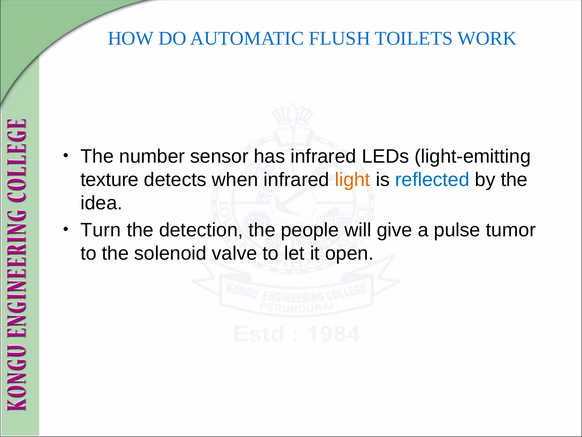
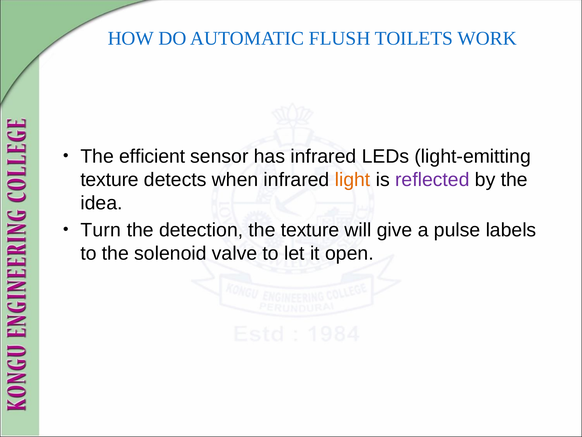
number: number -> efficient (152, 156)
reflected colour: blue -> purple (432, 180)
the people: people -> texture (310, 230)
tumor: tumor -> labels (511, 230)
